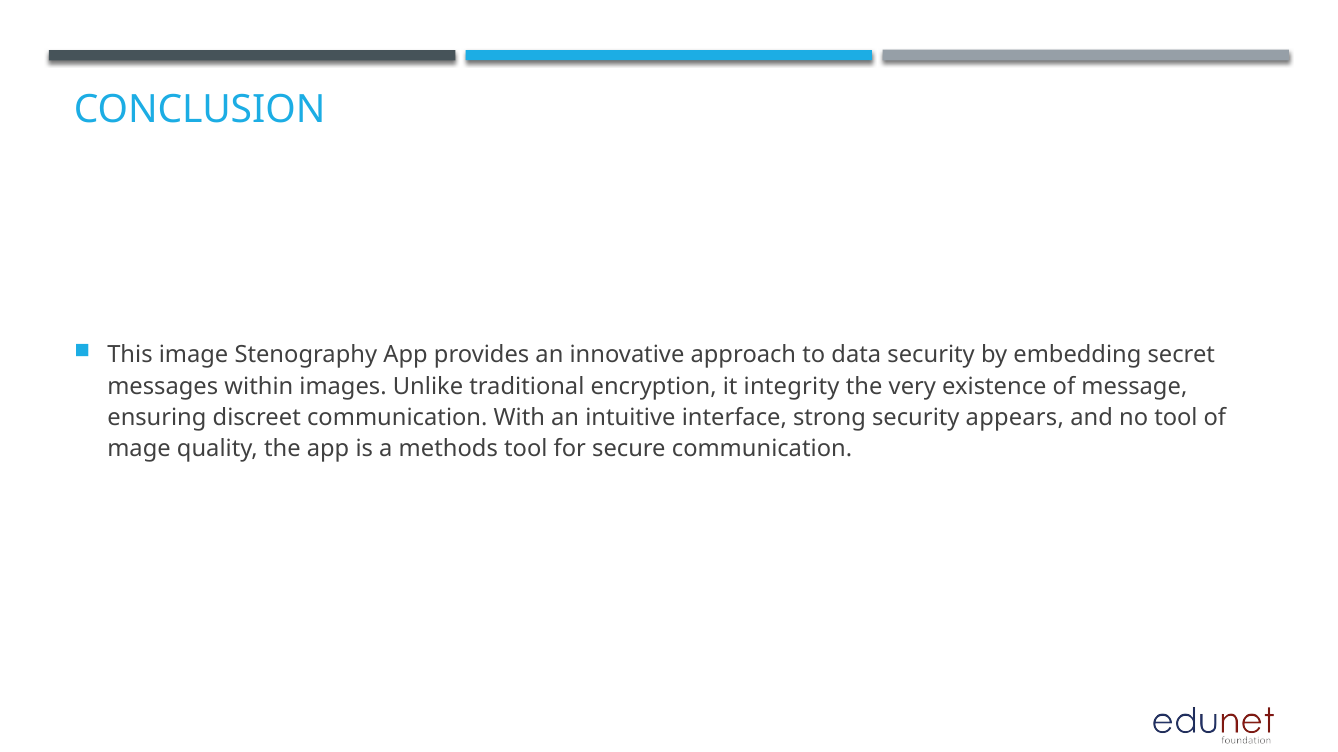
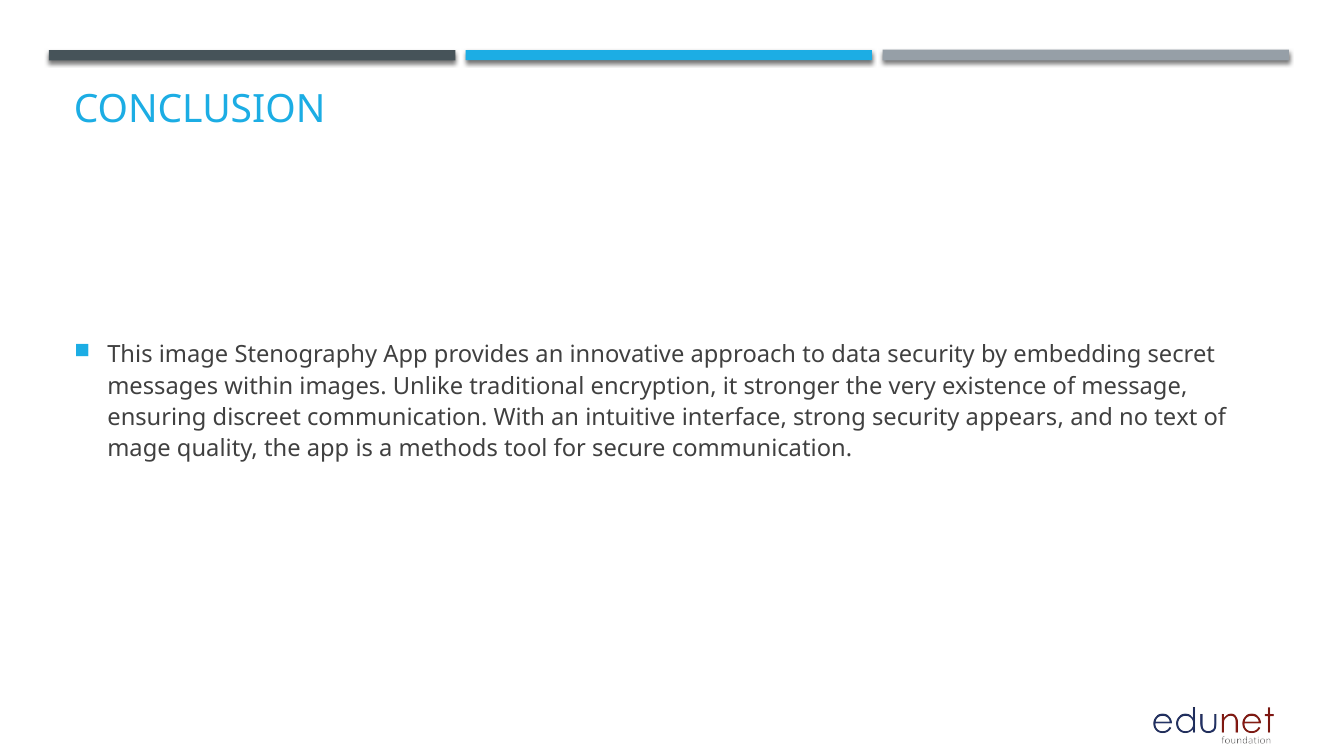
integrity: integrity -> stronger (792, 387)
no tool: tool -> text (1176, 418)
